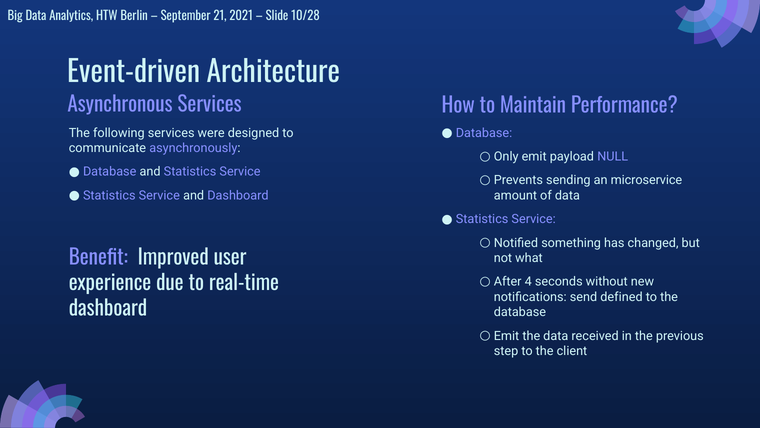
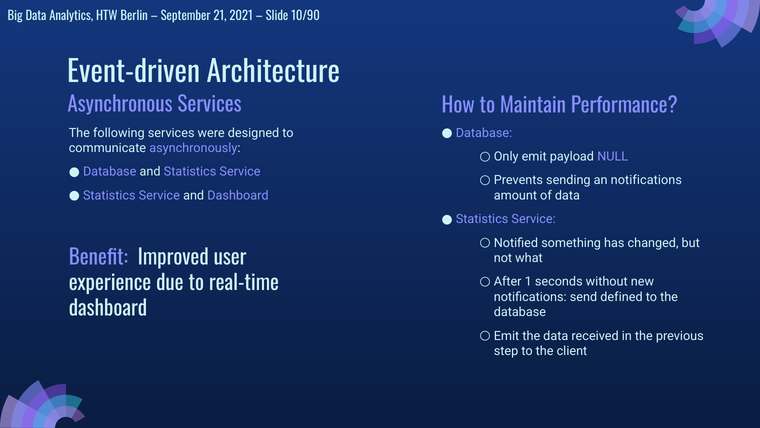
10/28: 10/28 -> 10/90 (306, 16)
an microservice: microservice -> notifications (646, 180)
4: 4 -> 1 (528, 281)
